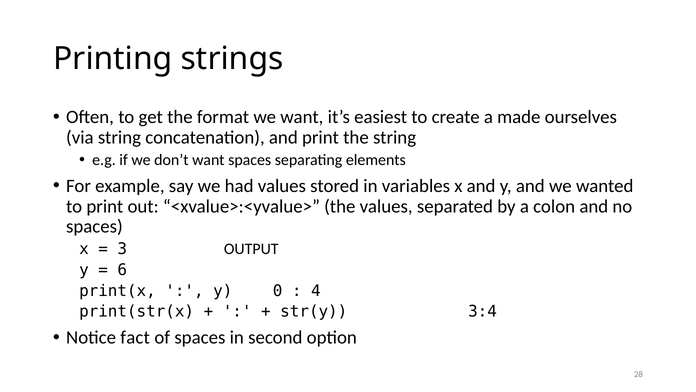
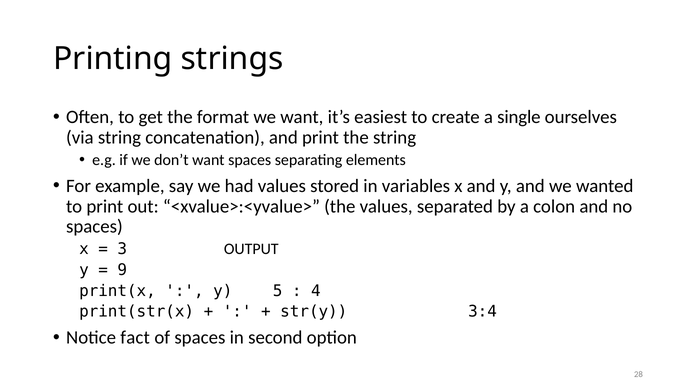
made: made -> single (519, 117)
6: 6 -> 9 (122, 270)
0: 0 -> 5 (278, 290)
